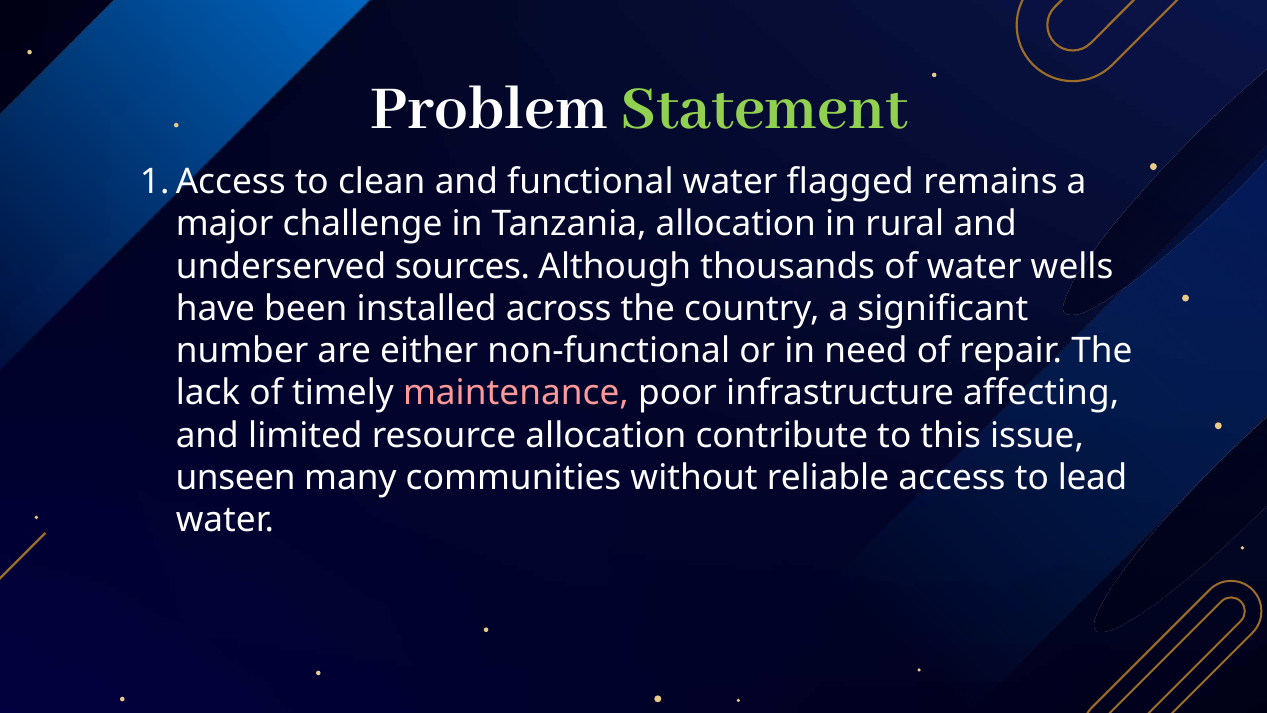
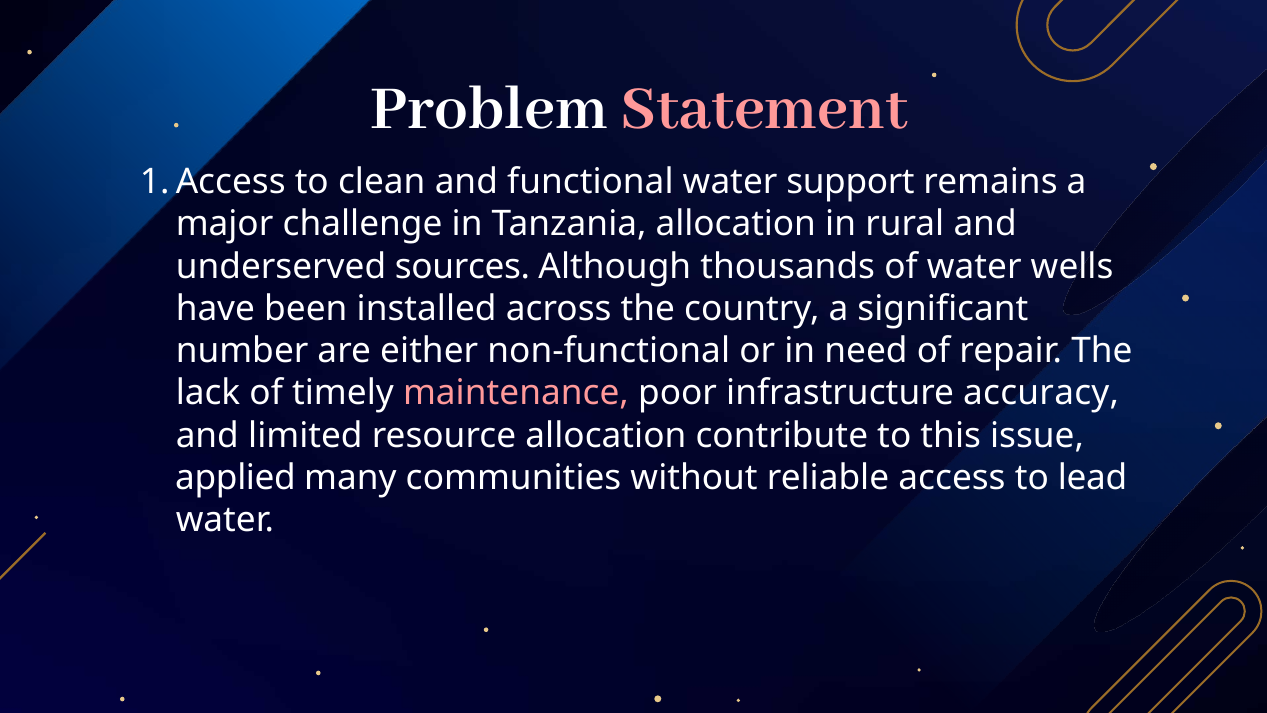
Statement colour: light green -> pink (764, 106)
flagged: flagged -> support (850, 182)
affecting: affecting -> accuracy (1041, 393)
unseen: unseen -> applied (236, 478)
